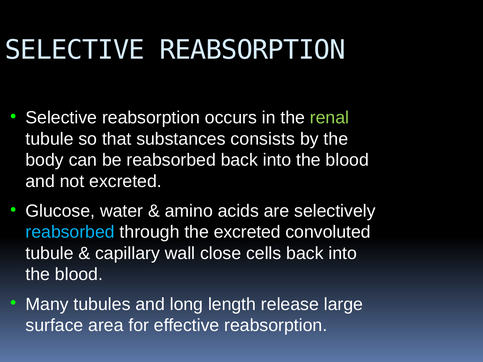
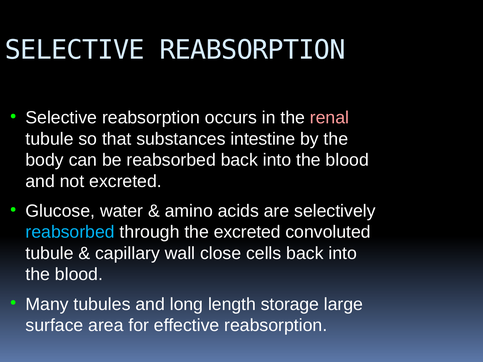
renal colour: light green -> pink (329, 118)
consists: consists -> intestine (263, 139)
release: release -> storage (290, 304)
